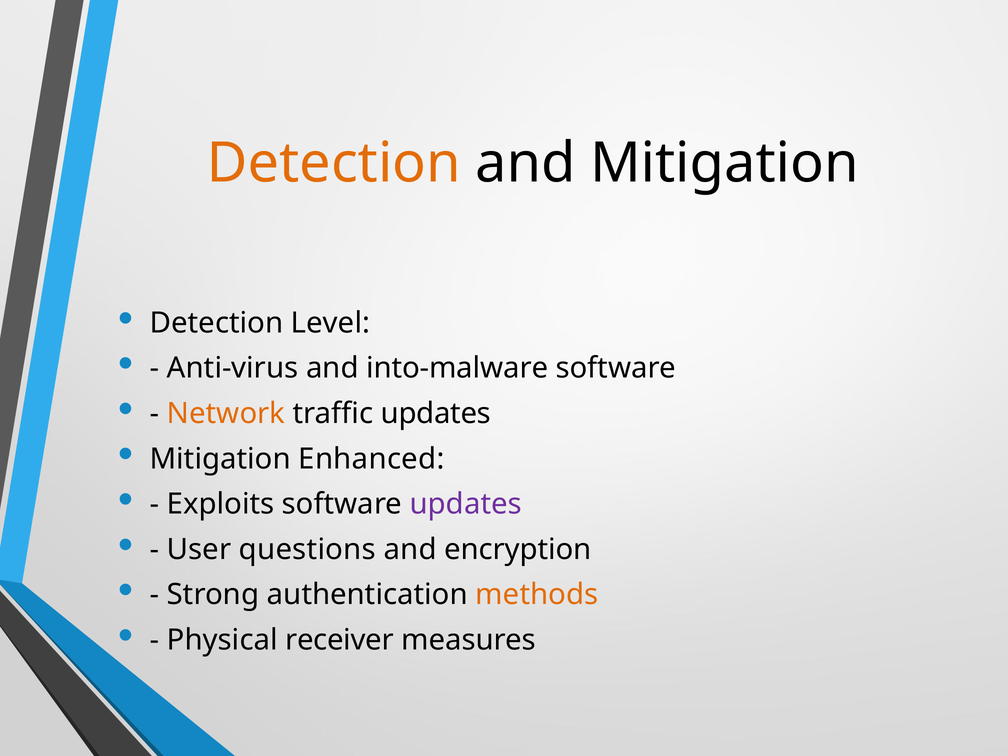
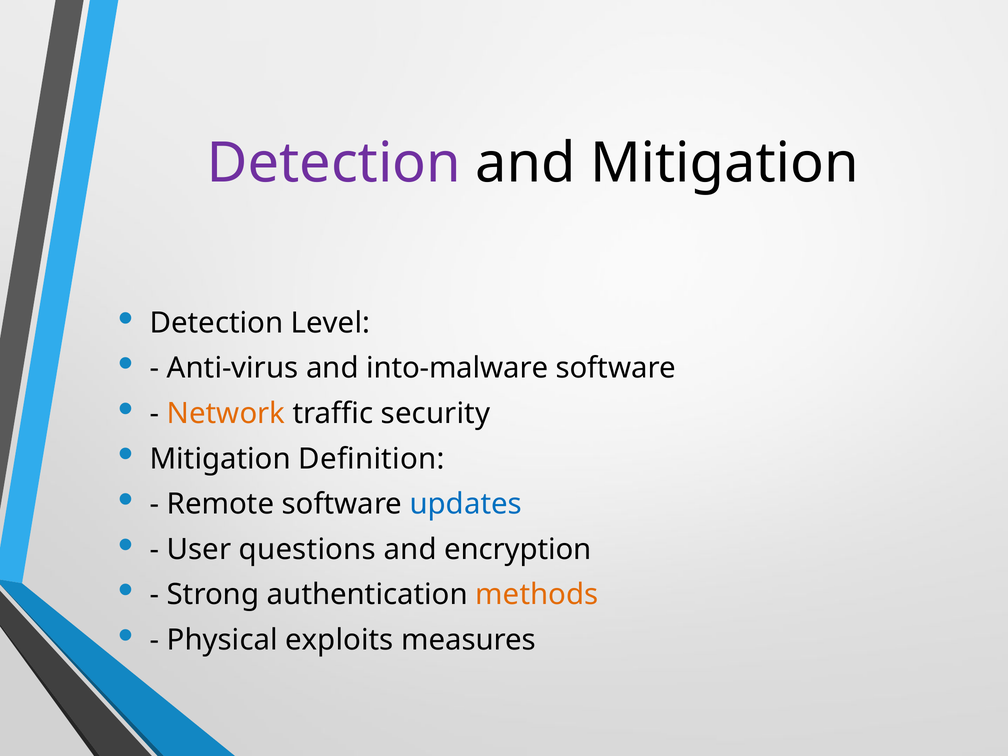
Detection colour: orange -> purple (334, 163)
traffic updates: updates -> security (436, 413)
Enhanced: Enhanced -> Definition (371, 459)
Exploits: Exploits -> Remote (221, 504)
updates colour: purple -> blue (466, 504)
receiver: receiver -> exploits (339, 640)
